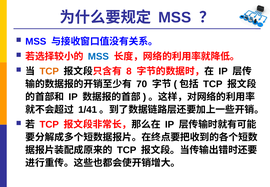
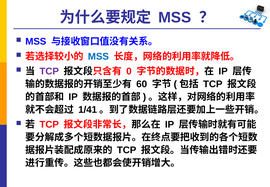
TCP colour: orange -> purple (49, 71)
8: 8 -> 0 (129, 71)
70: 70 -> 60 (142, 84)
